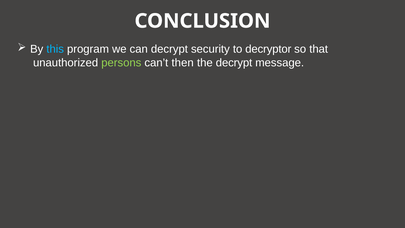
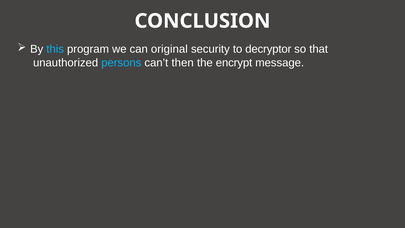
can decrypt: decrypt -> original (169, 49)
persons colour: light green -> light blue (121, 63)
the decrypt: decrypt -> encrypt (234, 63)
